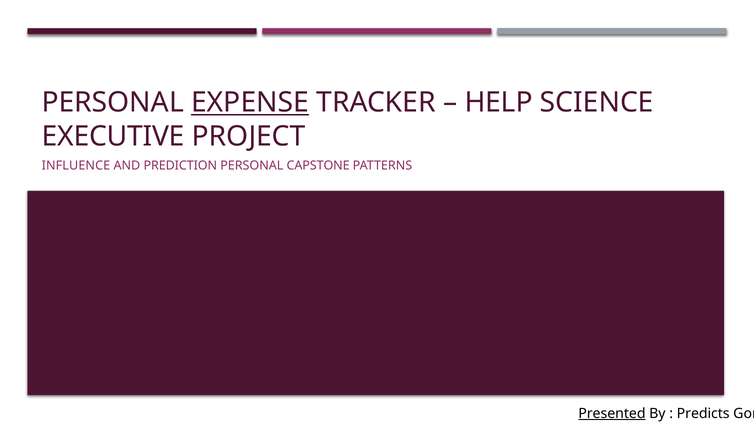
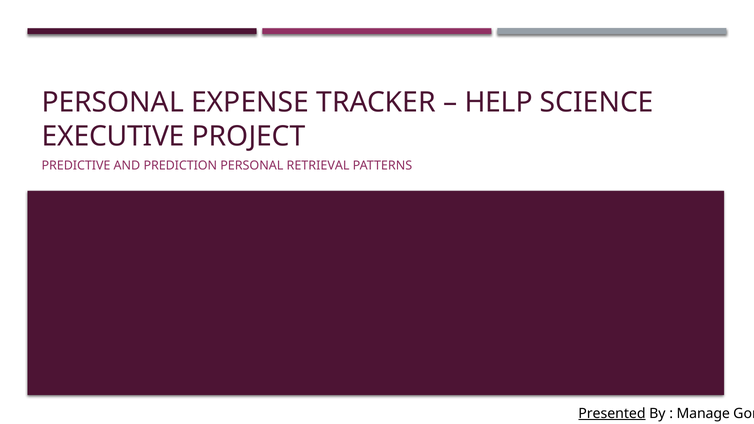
EXPENSE underline: present -> none (250, 103)
INFLUENCE: INFLUENCE -> PREDICTIVE (76, 166)
CAPSTONE: CAPSTONE -> RETRIEVAL (318, 166)
Predicts: Predicts -> Manage (703, 414)
